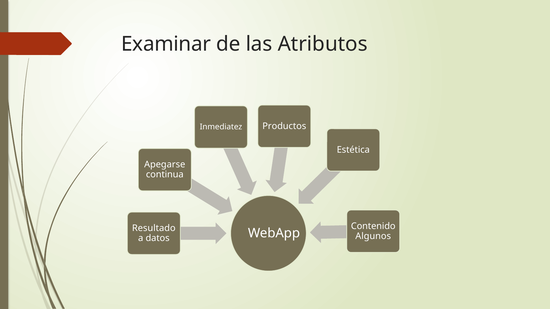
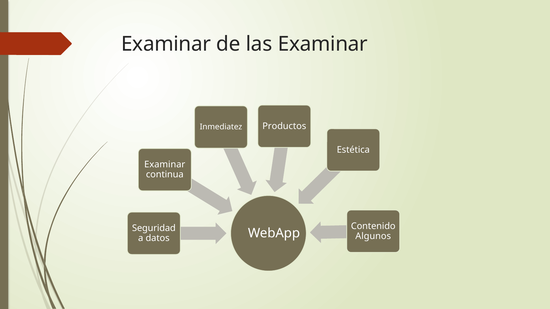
las Atributos: Atributos -> Examinar (323, 44)
Apegarse: Apegarse -> Examinar (165, 165)
Resultado: Resultado -> Seguridad (154, 229)
